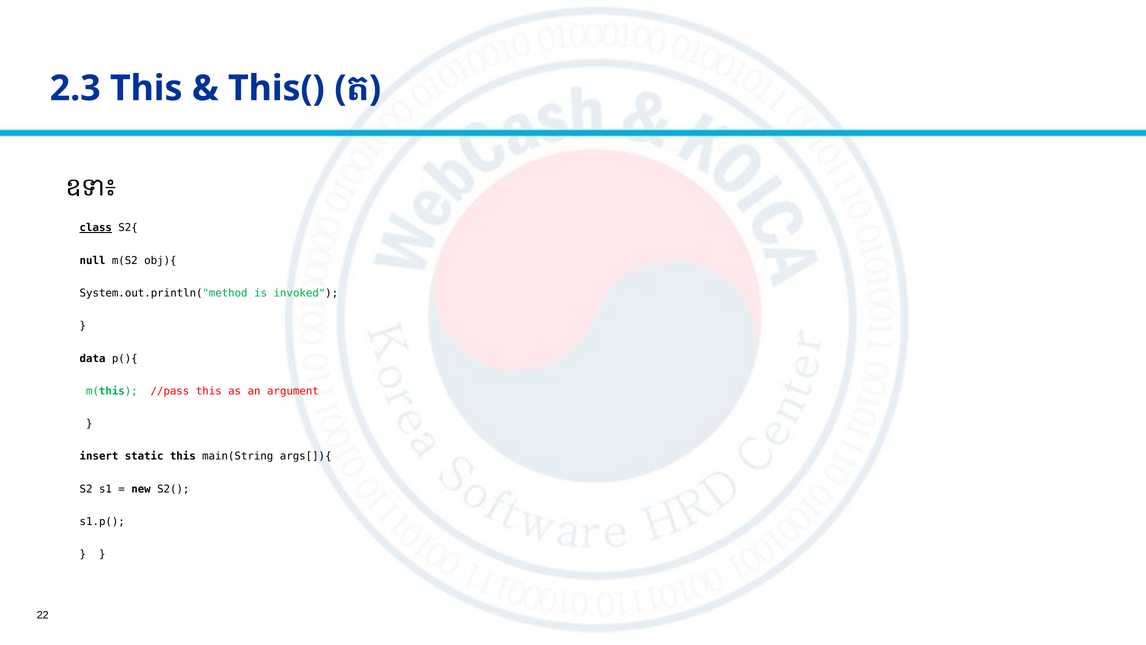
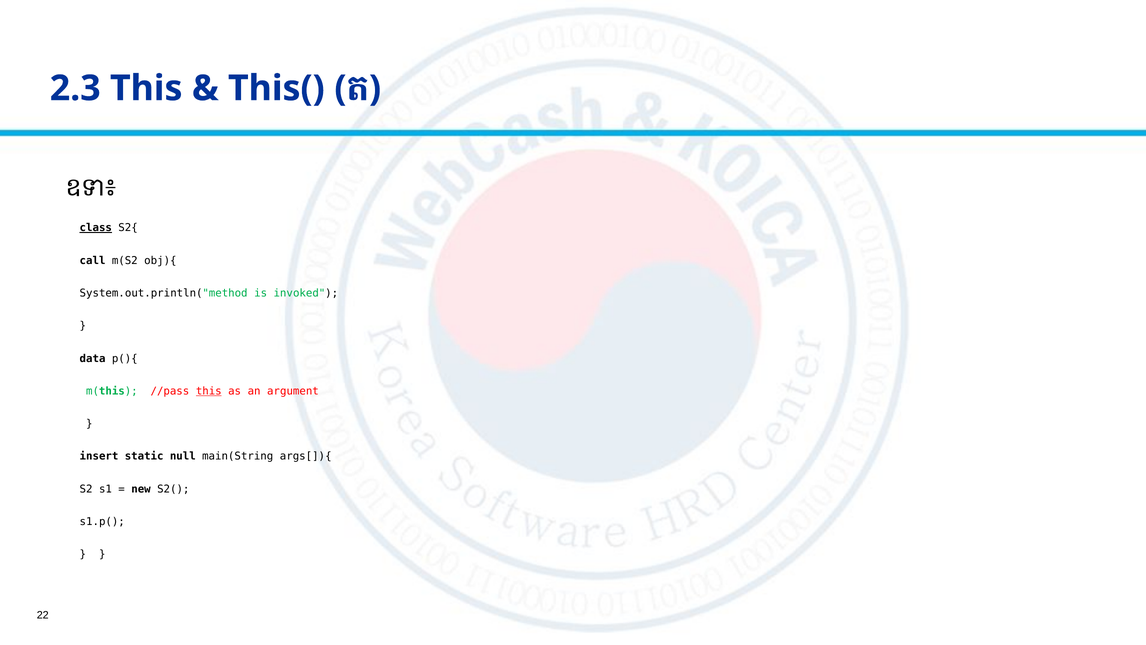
null: null -> call (93, 260)
this underline: none -> present (209, 391)
static this: this -> null (183, 456)
